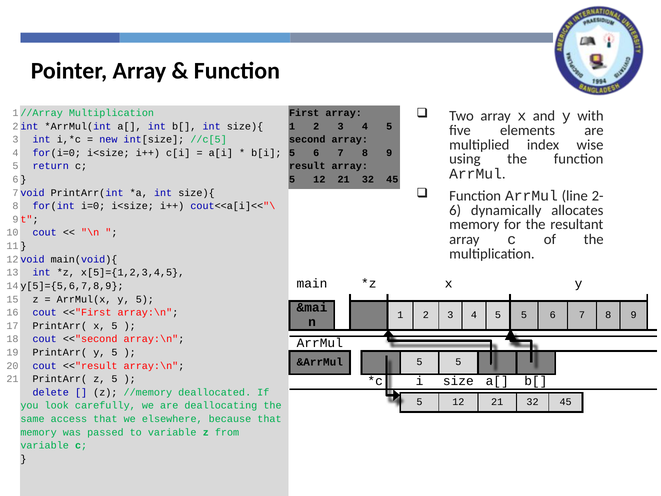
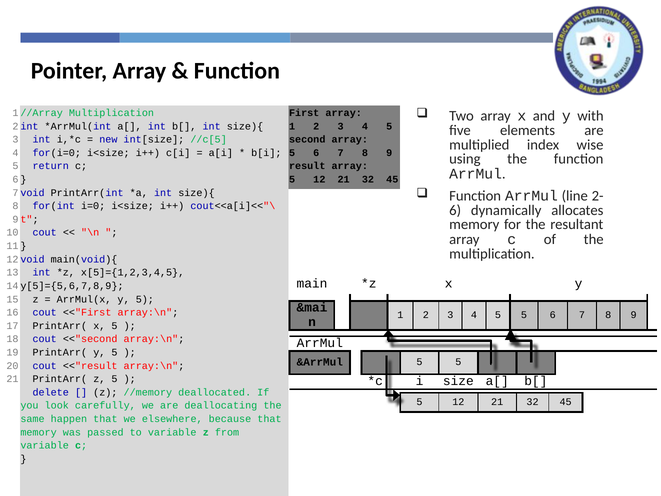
access: access -> happen (69, 419)
